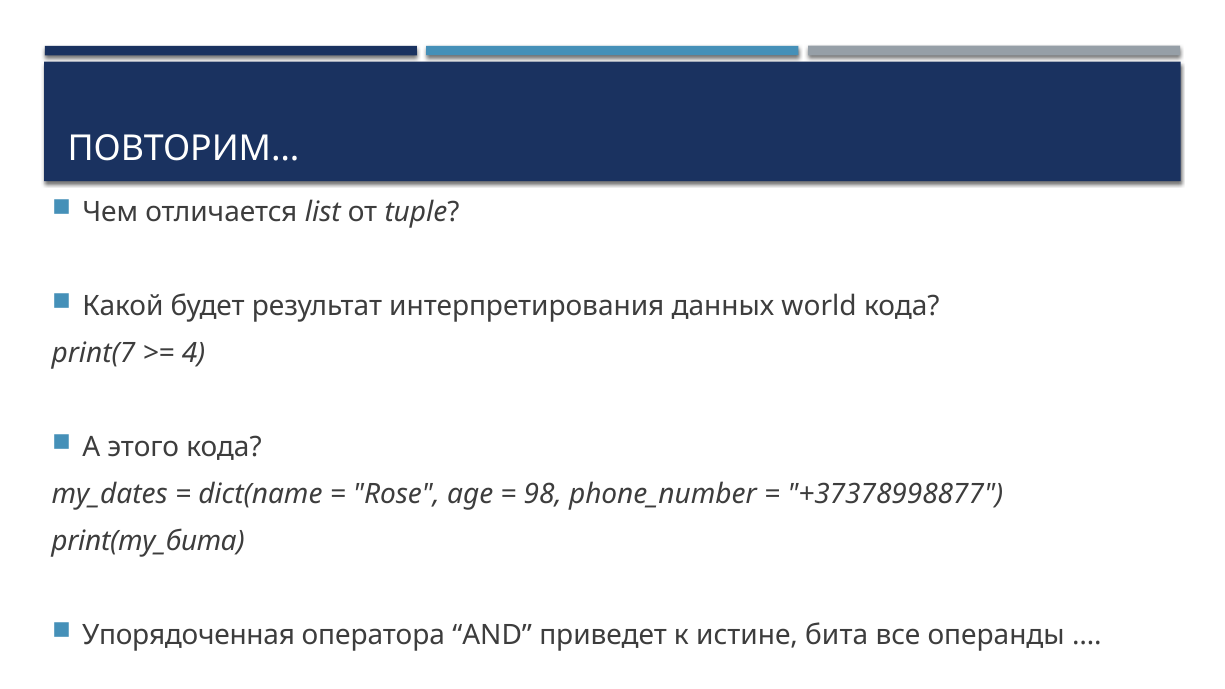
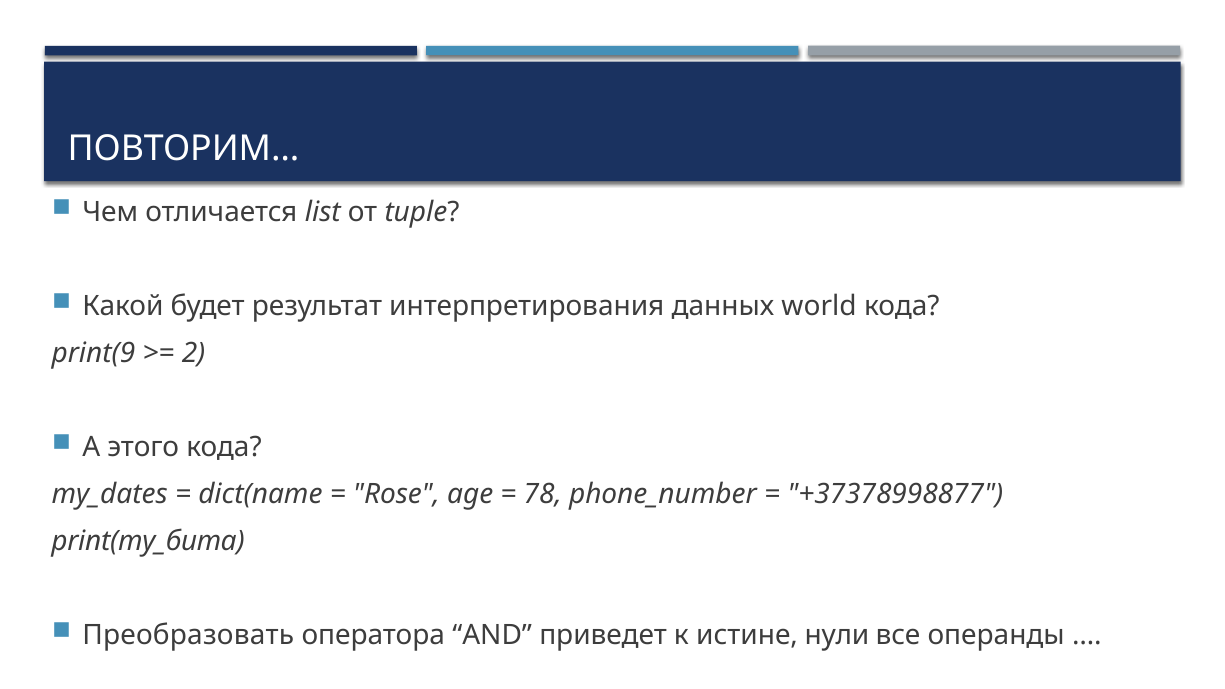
print(7: print(7 -> print(9 (93, 353)
4: 4 -> 2 (194, 353)
98: 98 -> 78 (543, 494)
Упорядоченная: Упорядоченная -> Преобразовать (188, 635)
бита: бита -> нули (837, 635)
